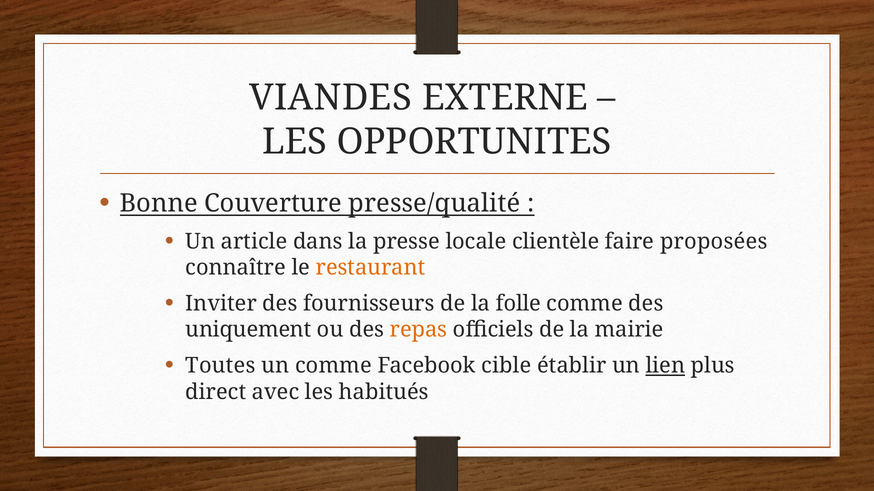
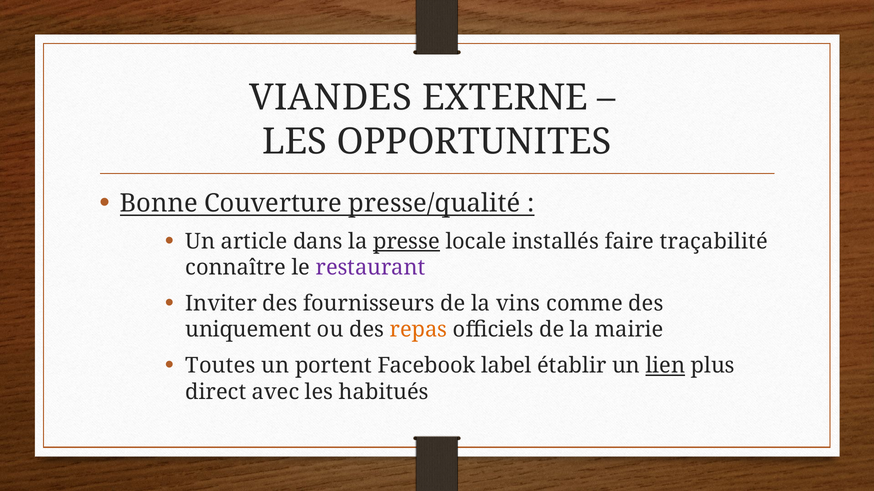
presse underline: none -> present (406, 242)
clientèle: clientèle -> installés (556, 242)
proposées: proposées -> traçabilité (714, 242)
restaurant colour: orange -> purple (371, 268)
folle: folle -> vins (518, 304)
un comme: comme -> portent (333, 366)
cible: cible -> label (507, 366)
